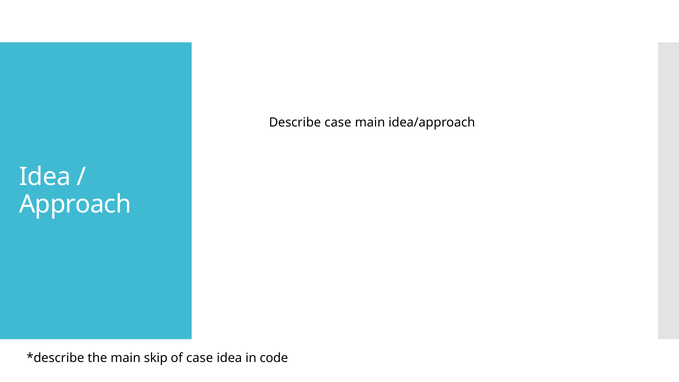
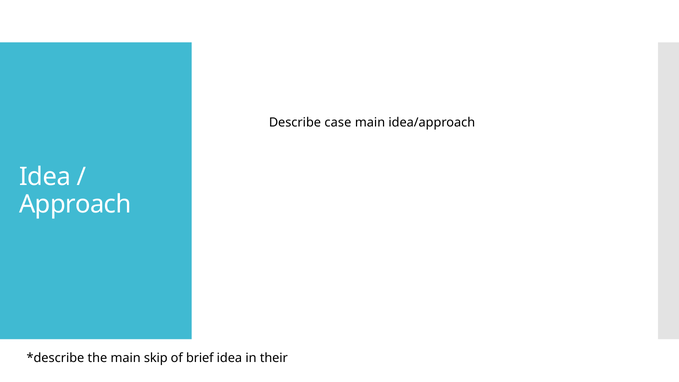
of case: case -> brief (200, 358)
code: code -> their (274, 358)
